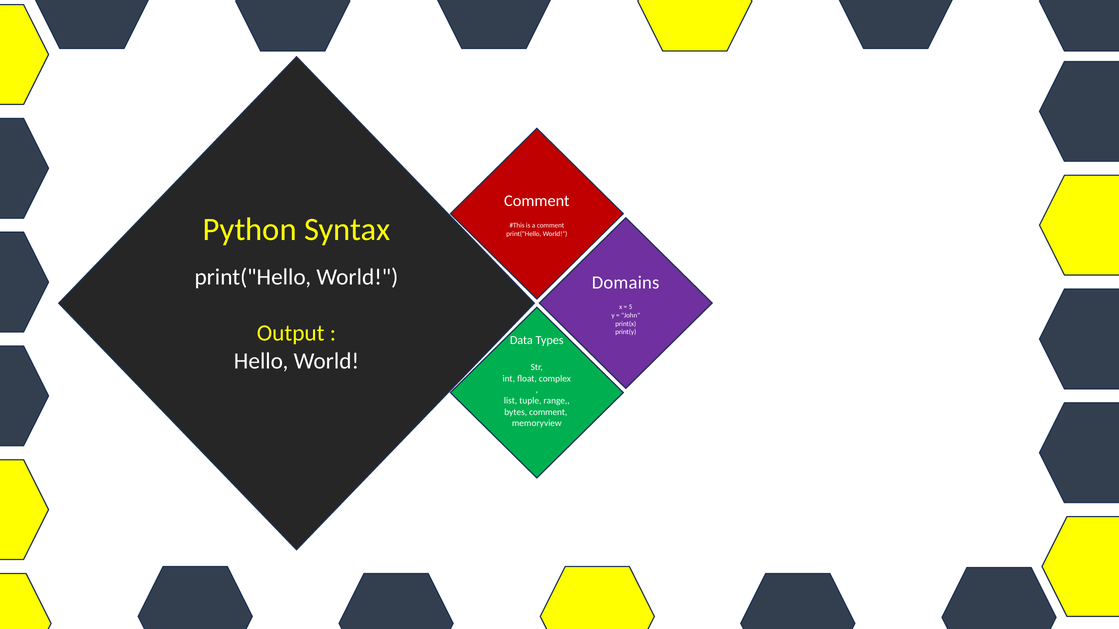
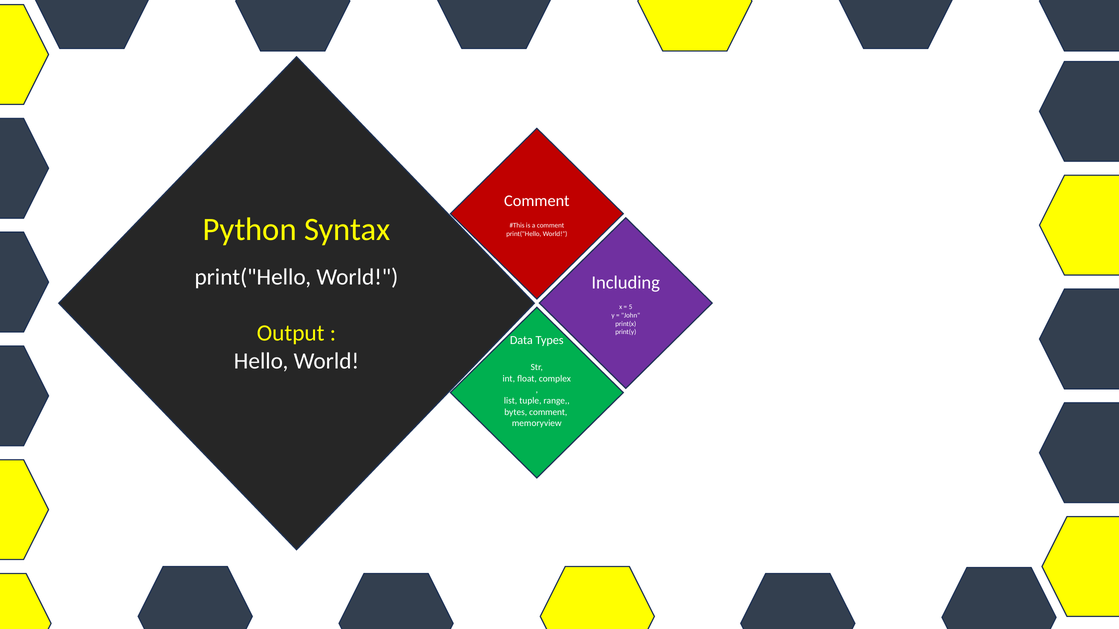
Domains: Domains -> Including (626, 283)
